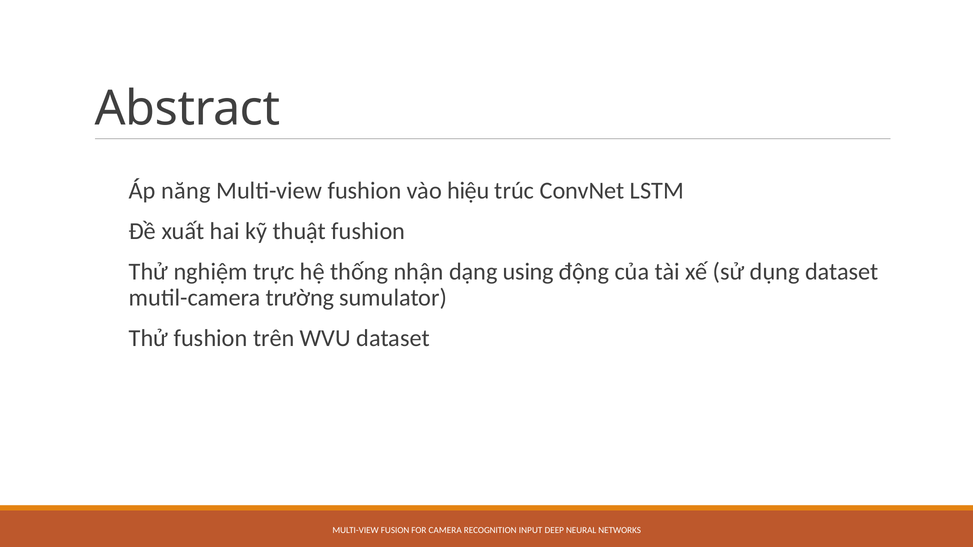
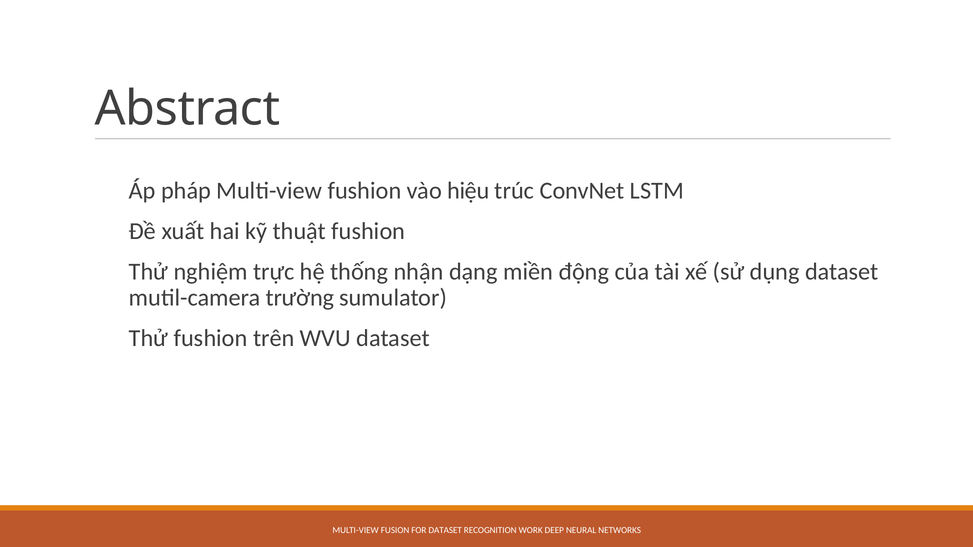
năng: năng -> pháp (186, 191)
using: using -> miền (528, 272)
FOR CAMERA: CAMERA -> DATASET (445, 531)
INPUT: INPUT -> WORK (531, 531)
